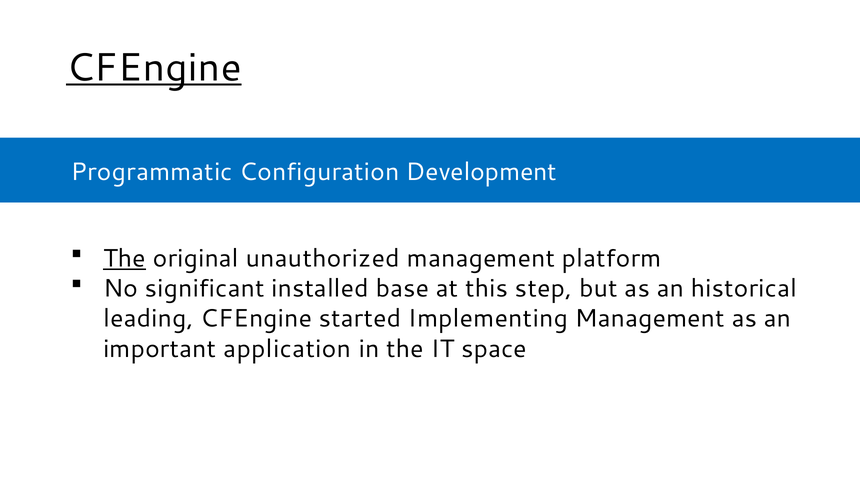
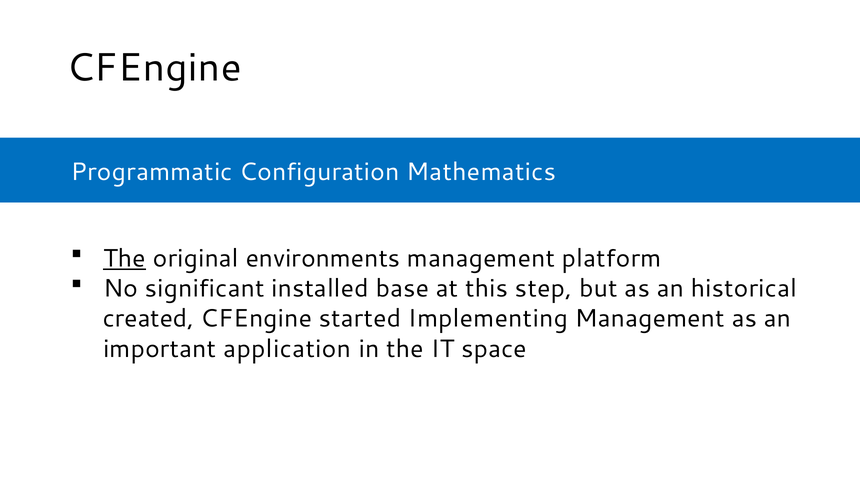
CFEngine underline: present -> none (154, 67)
Development: Development -> Mathematics (481, 172)
unauthorized: unauthorized -> environments (323, 258)
leading: leading -> created (148, 318)
